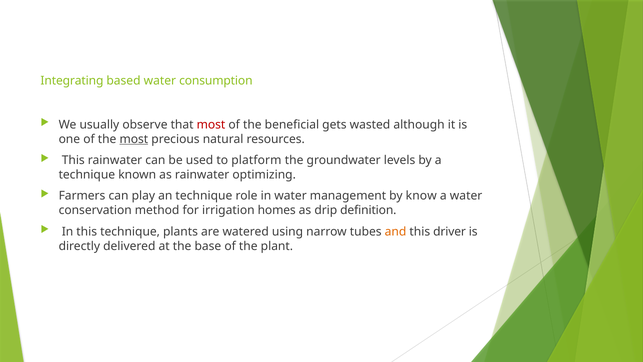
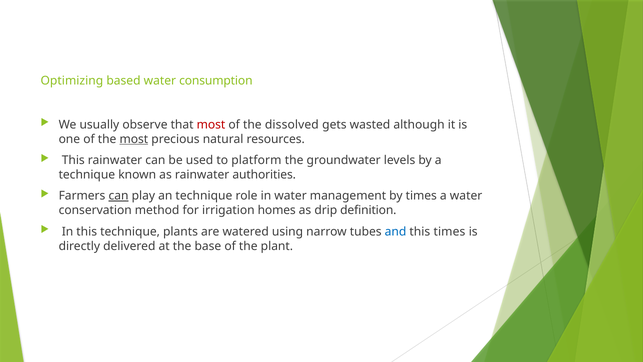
Integrating: Integrating -> Optimizing (72, 81)
beneficial: beneficial -> dissolved (292, 124)
optimizing: optimizing -> authorities (264, 175)
can underline: none -> present (118, 196)
by know: know -> times (421, 196)
and colour: orange -> blue (396, 231)
this driver: driver -> times (449, 231)
